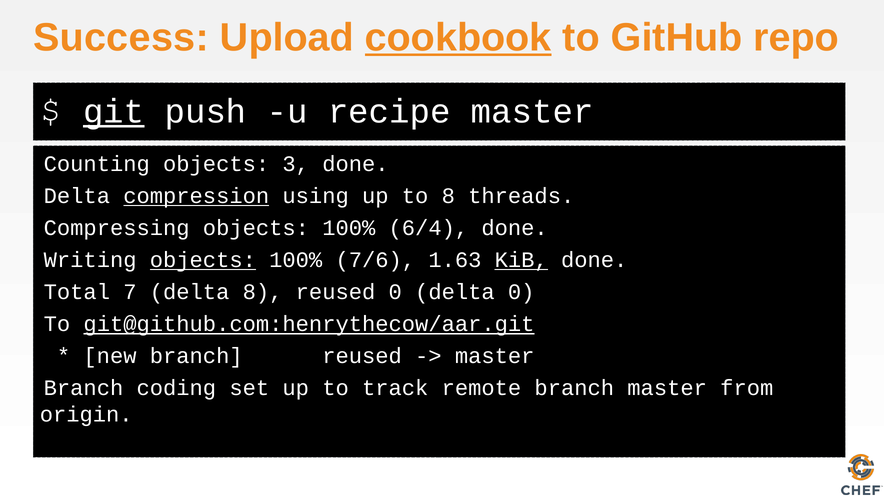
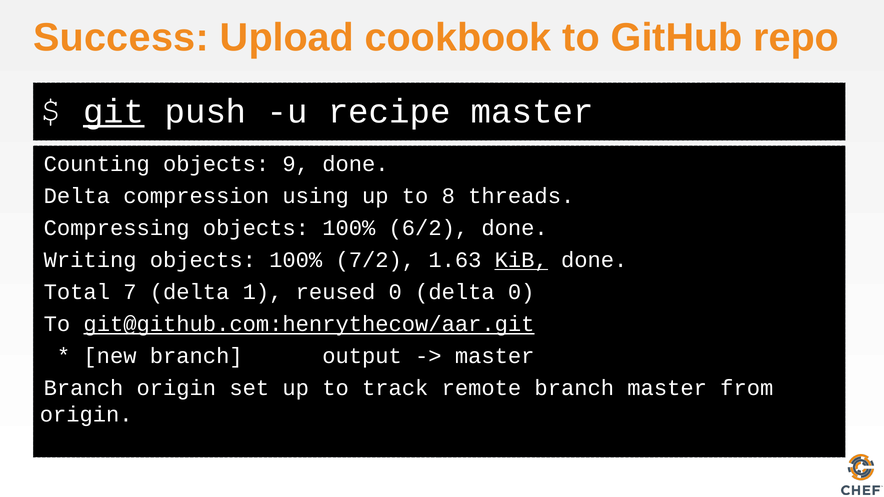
cookbook underline: present -> none (458, 38)
3: 3 -> 9 (296, 164)
compression underline: present -> none (196, 196)
6/4: 6/4 -> 6/2 (428, 228)
objects underline: present -> none (203, 260)
7/6: 7/6 -> 7/2 (375, 260)
delta 8: 8 -> 1 (263, 292)
branch reused: reused -> output (362, 356)
Branch coding: coding -> origin (176, 388)
